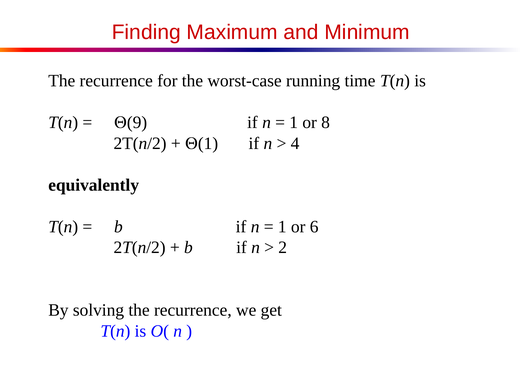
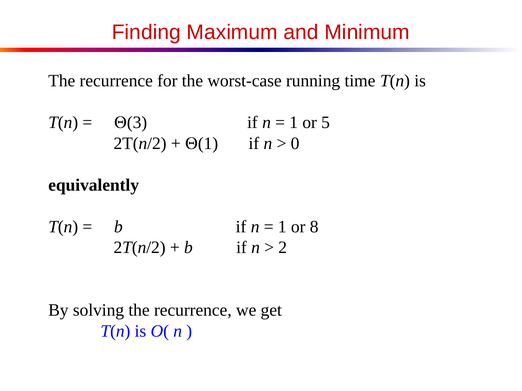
9: 9 -> 3 (137, 123)
8: 8 -> 5 (326, 123)
4: 4 -> 0 (295, 143)
6: 6 -> 8 (314, 227)
